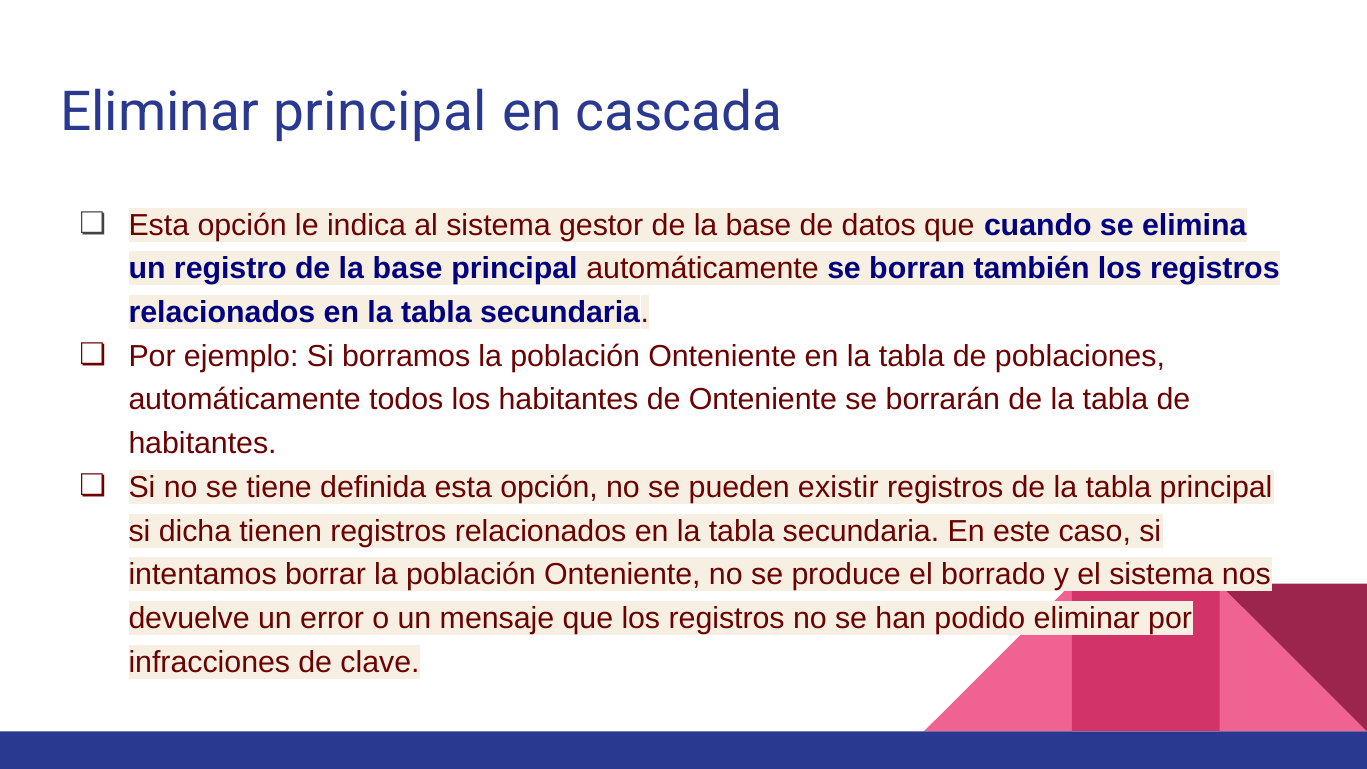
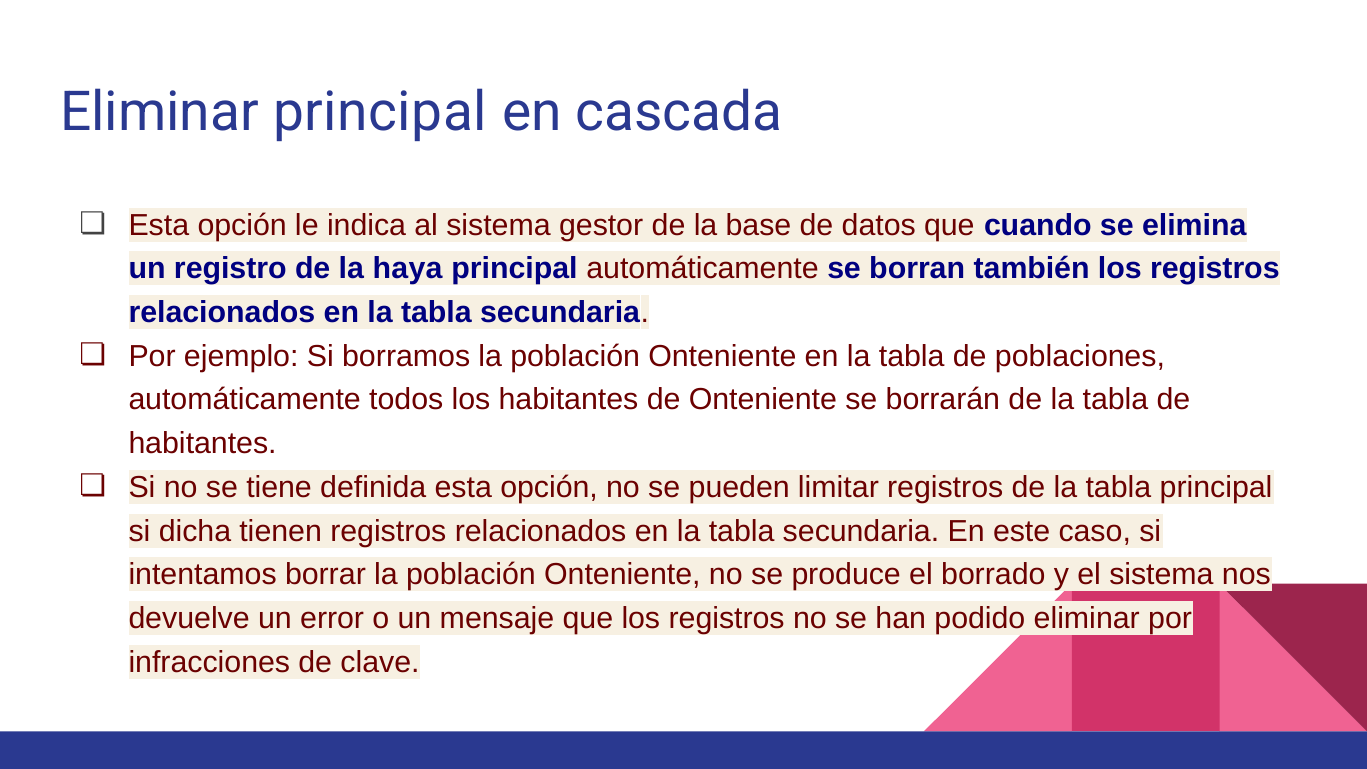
registro de la base: base -> haya (408, 269)
existir: existir -> limitar (838, 487)
